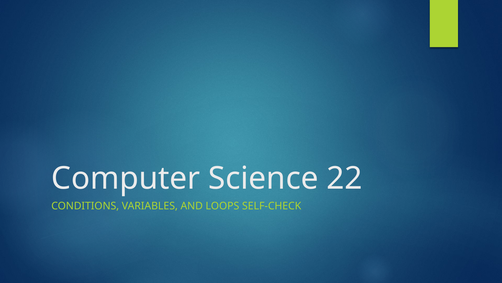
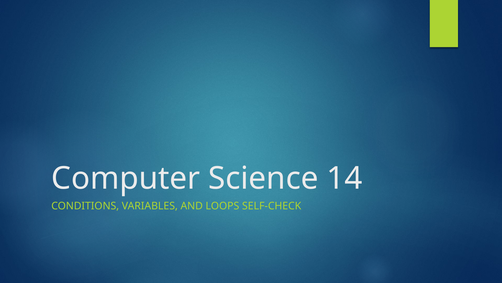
22: 22 -> 14 (345, 178)
